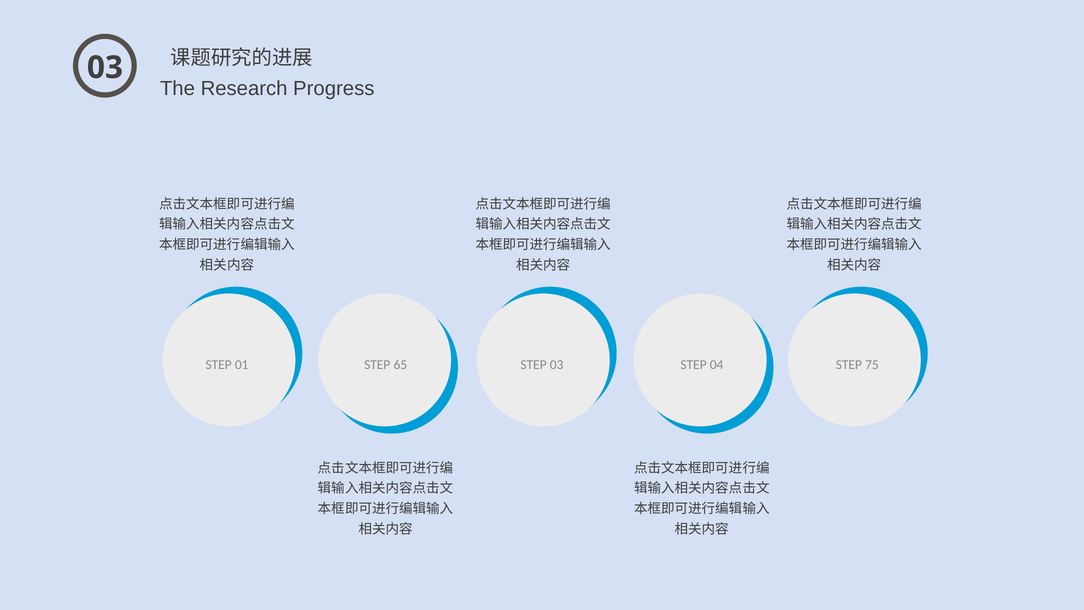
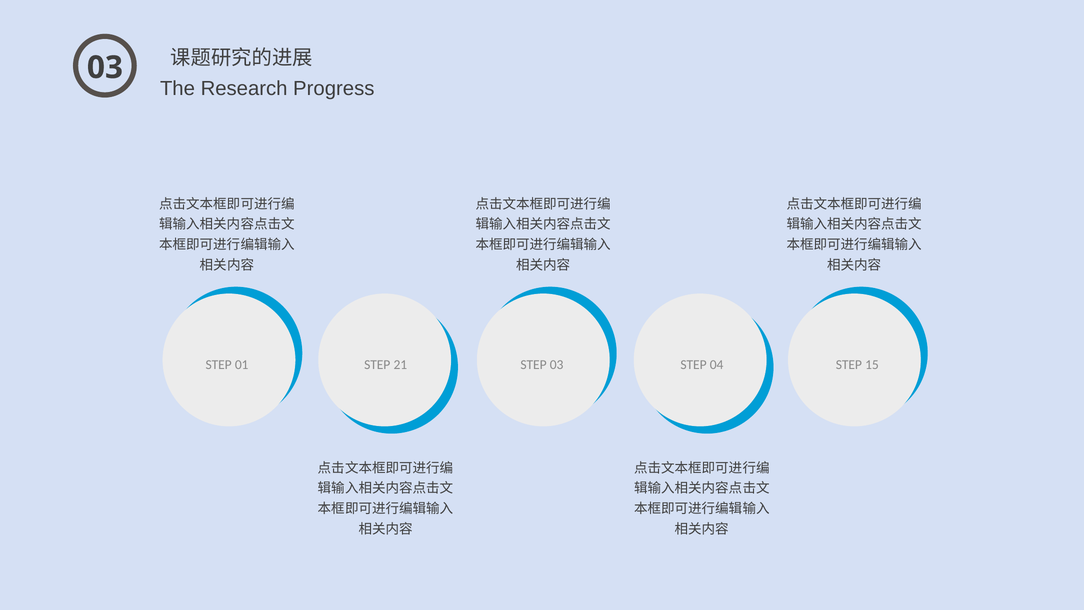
65: 65 -> 21 (400, 364)
75: 75 -> 15 (872, 364)
